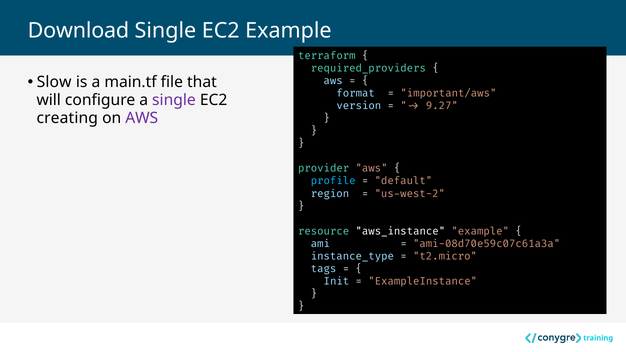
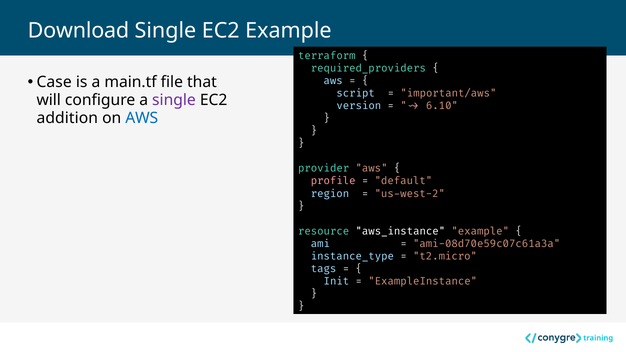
Slow: Slow -> Case (54, 82)
format: format -> script (356, 94)
9.27: 9.27 -> 6.10 (442, 106)
creating: creating -> addition (67, 118)
AWS colour: purple -> blue (142, 118)
profile colour: light blue -> pink (333, 181)
